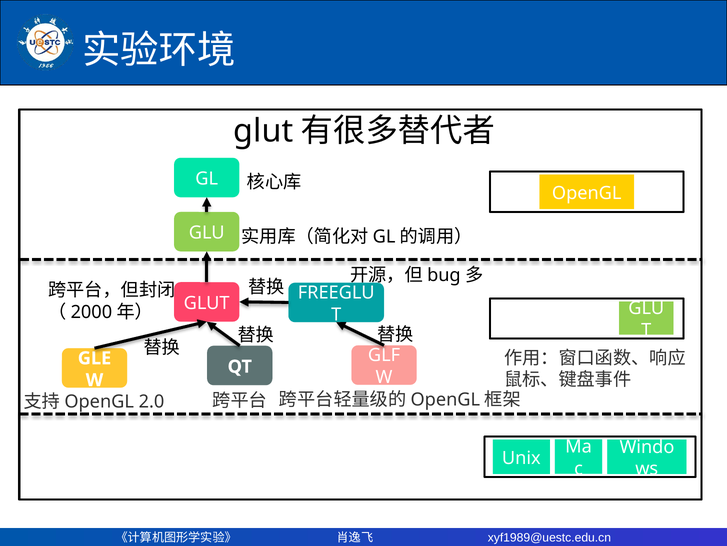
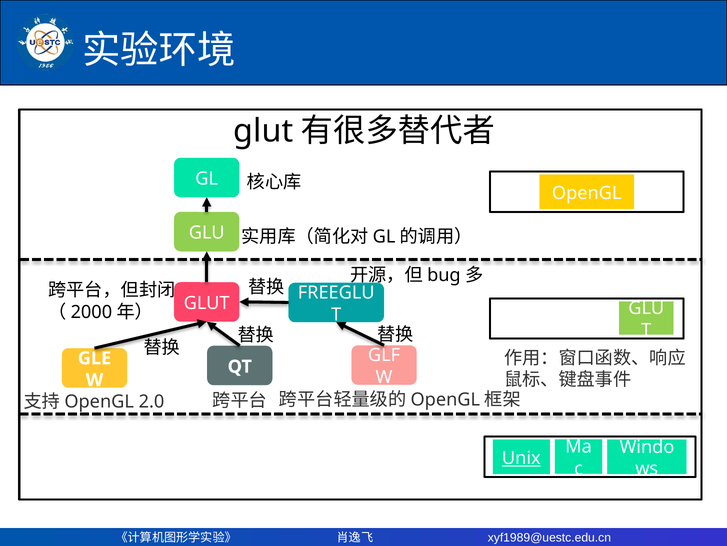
Unix underline: none -> present (521, 457)
